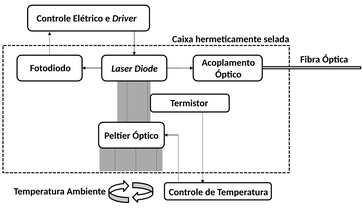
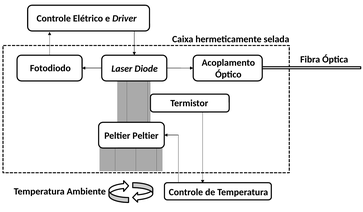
Peltier Óptico: Óptico -> Peltier (145, 136)
